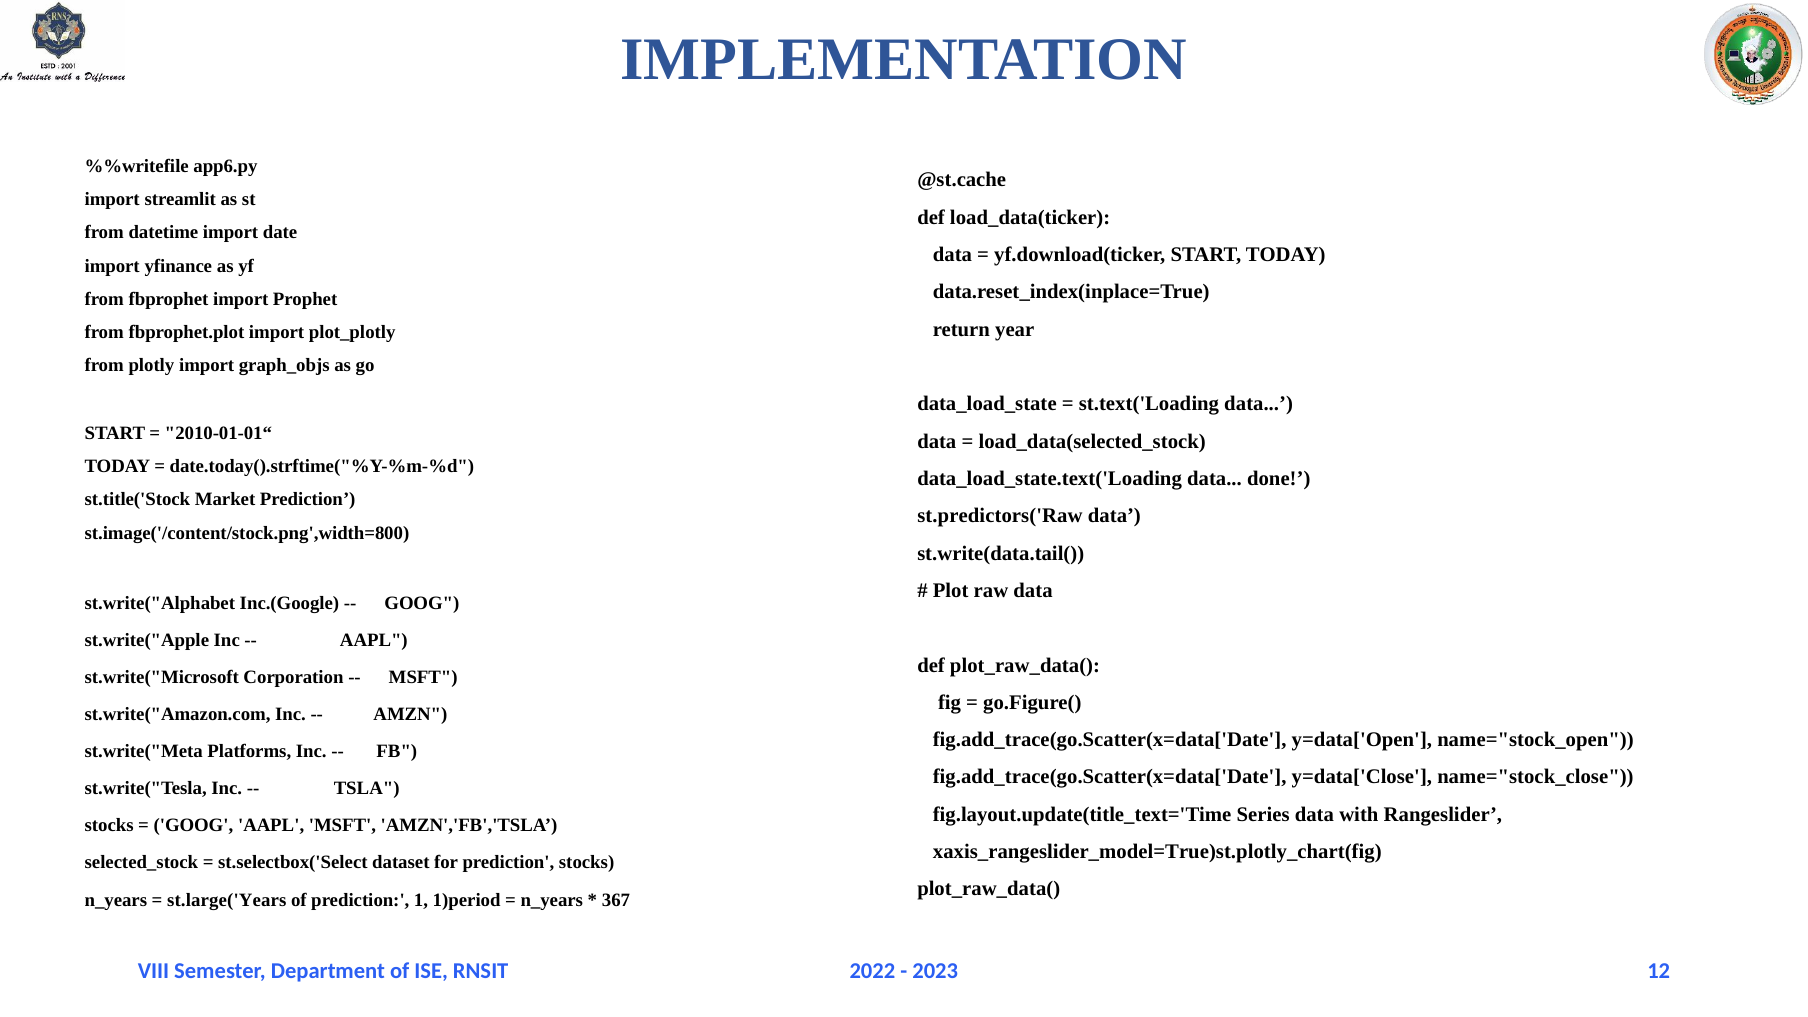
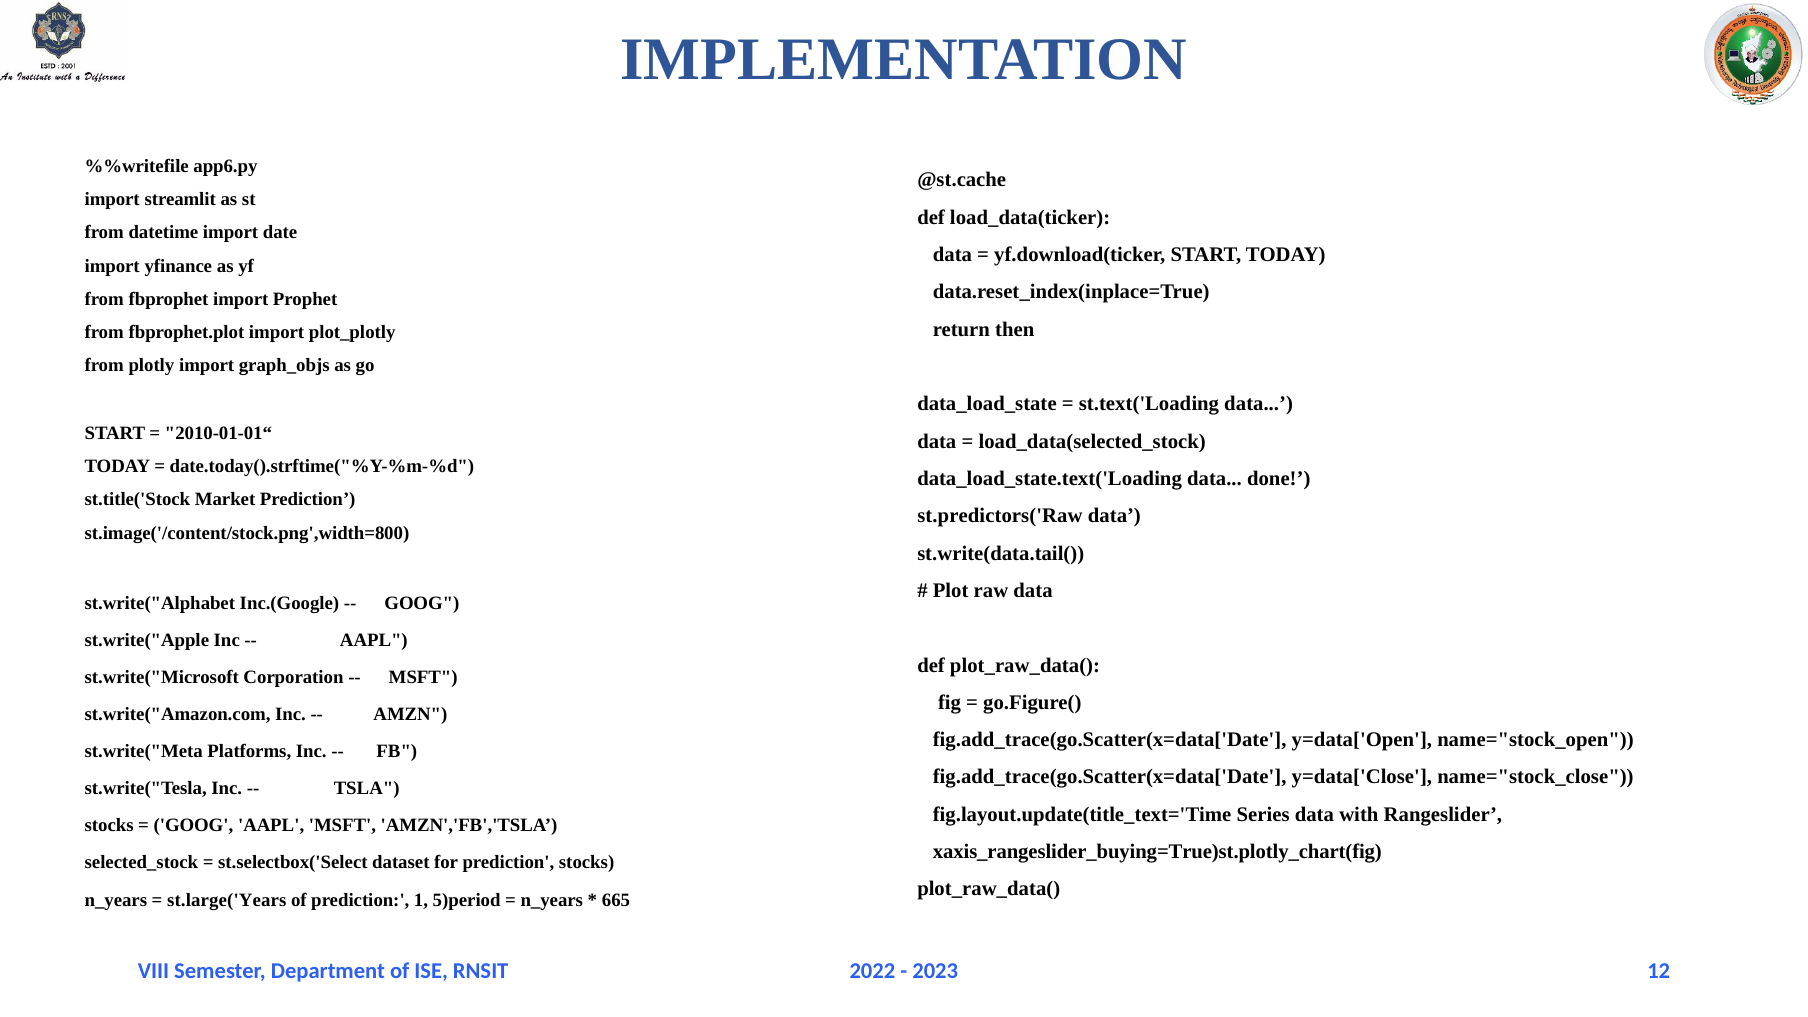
year: year -> then (1015, 329)
xaxis_rangeslider_model=True)st.plotly_chart(fig: xaxis_rangeslider_model=True)st.plotly_chart(fig -> xaxis_rangeslider_buying=True)st.plotly_chart(fig (1157, 852)
1)period: 1)period -> 5)period (467, 900)
367: 367 -> 665 (616, 900)
